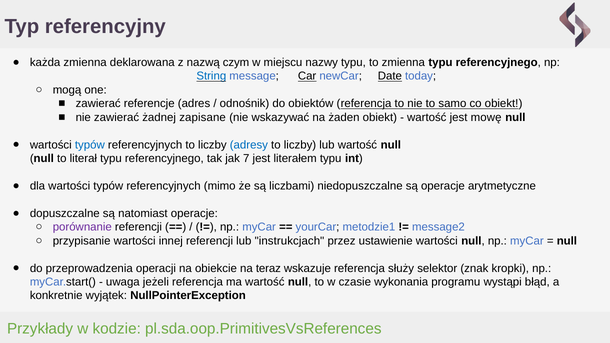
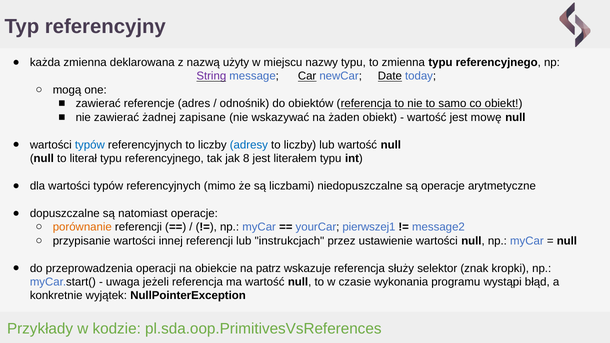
czym: czym -> użyty (236, 63)
String colour: blue -> purple (211, 76)
7: 7 -> 8 (246, 159)
porównanie colour: purple -> orange (82, 227)
metodzie1: metodzie1 -> pierwszej1 (369, 227)
teraz: teraz -> patrz (268, 268)
